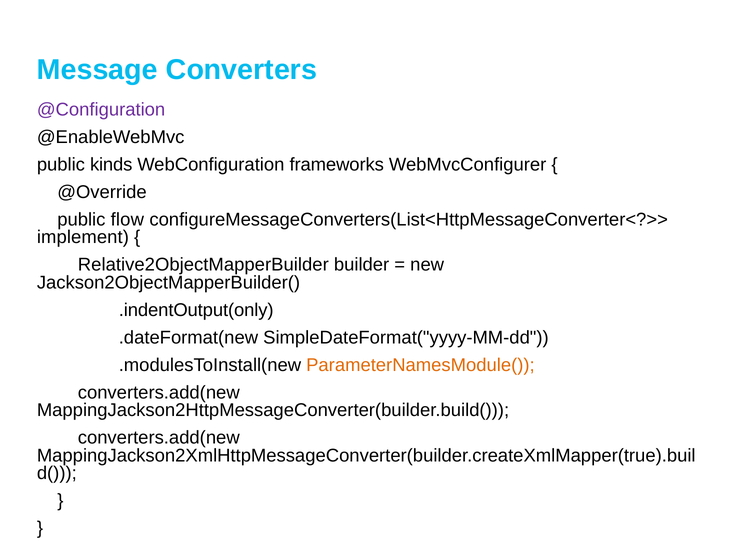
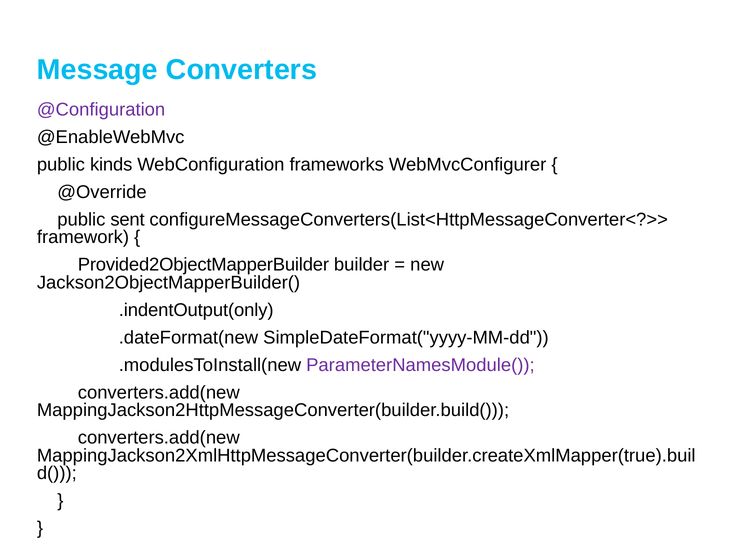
flow: flow -> sent (128, 220)
implement: implement -> framework (83, 238)
Relative2ObjectMapperBuilder: Relative2ObjectMapperBuilder -> Provided2ObjectMapperBuilder (203, 265)
ParameterNamesModule( colour: orange -> purple (420, 365)
